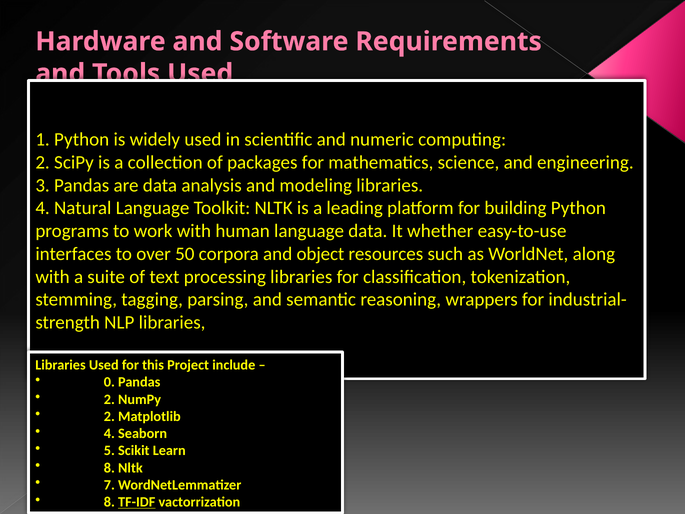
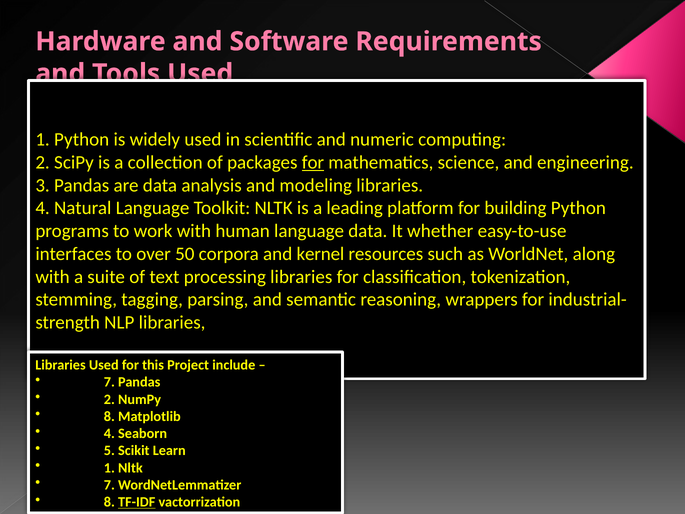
for underline: none -> present (313, 162)
object: object -> kernel (320, 254)
0: 0 -> 7 (109, 382)
2: 2 -> 8 (109, 416)
8: 8 -> 1 (109, 468)
